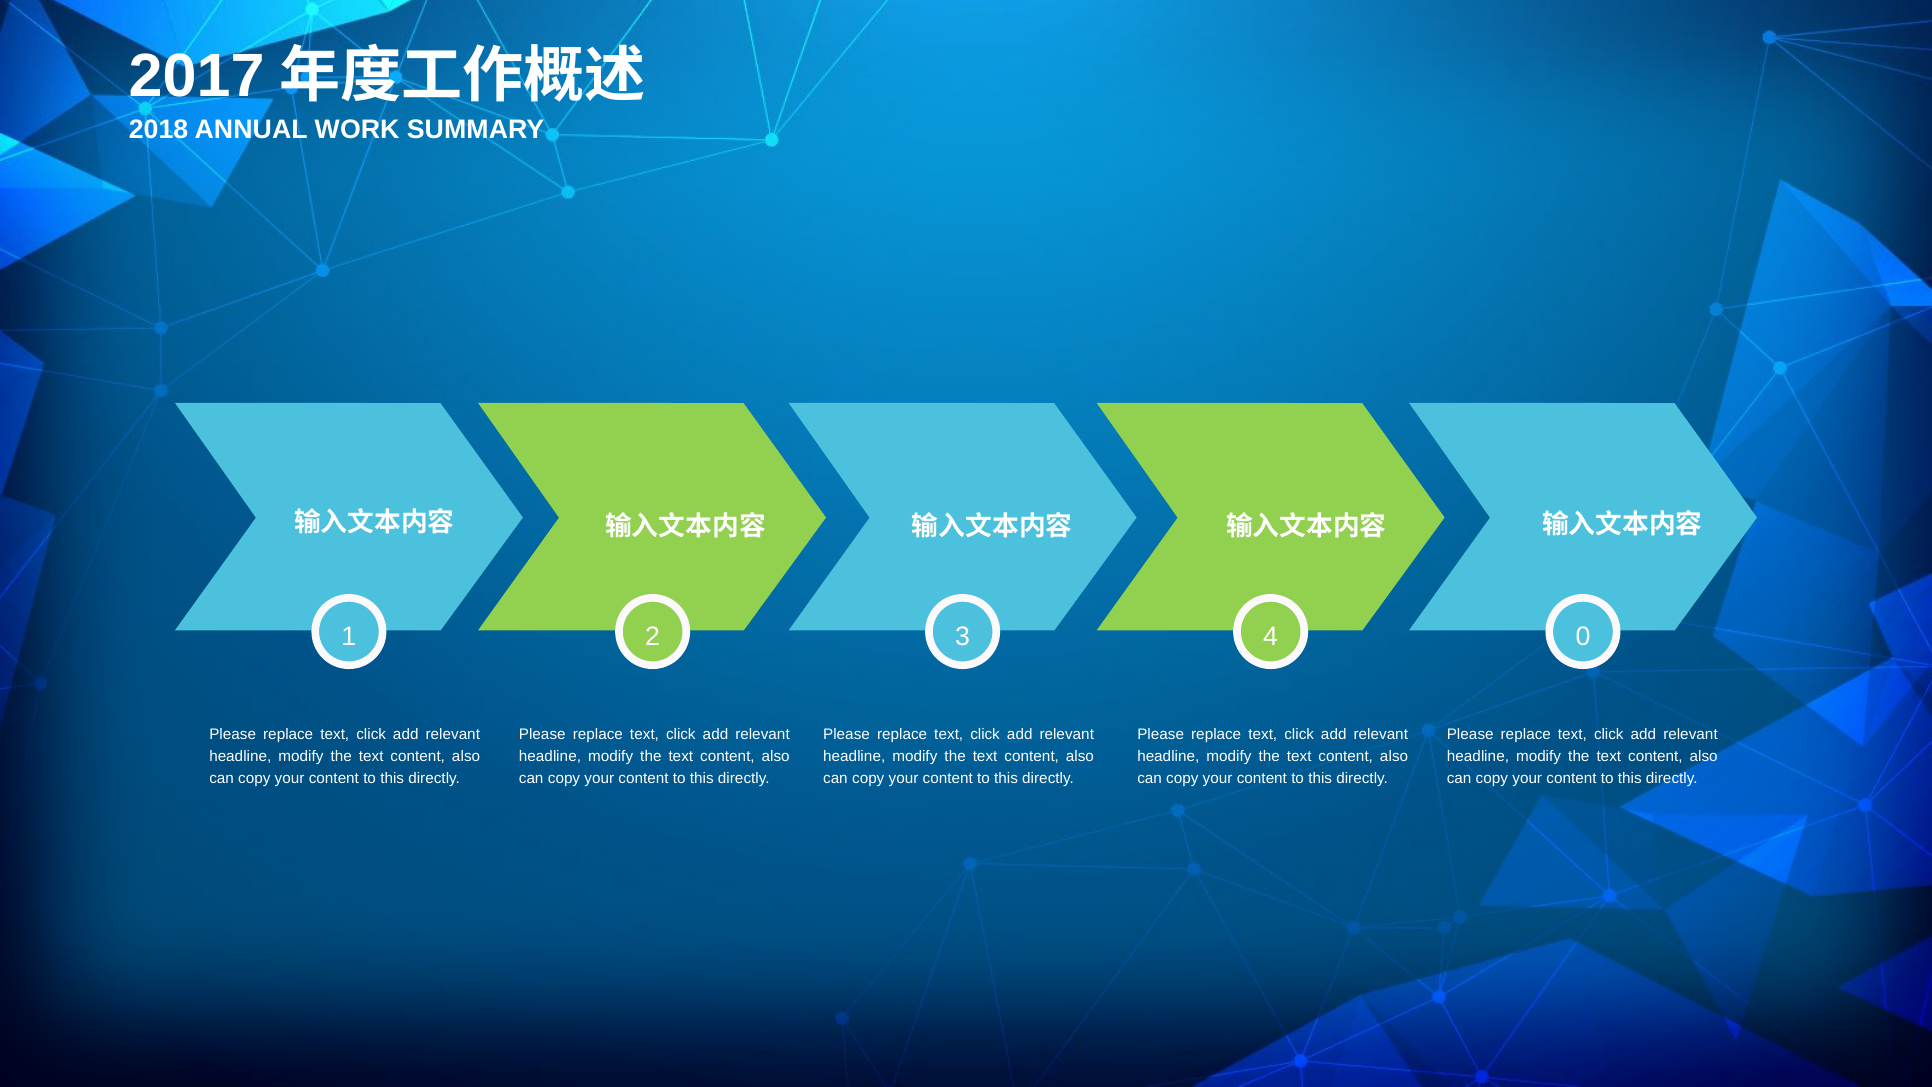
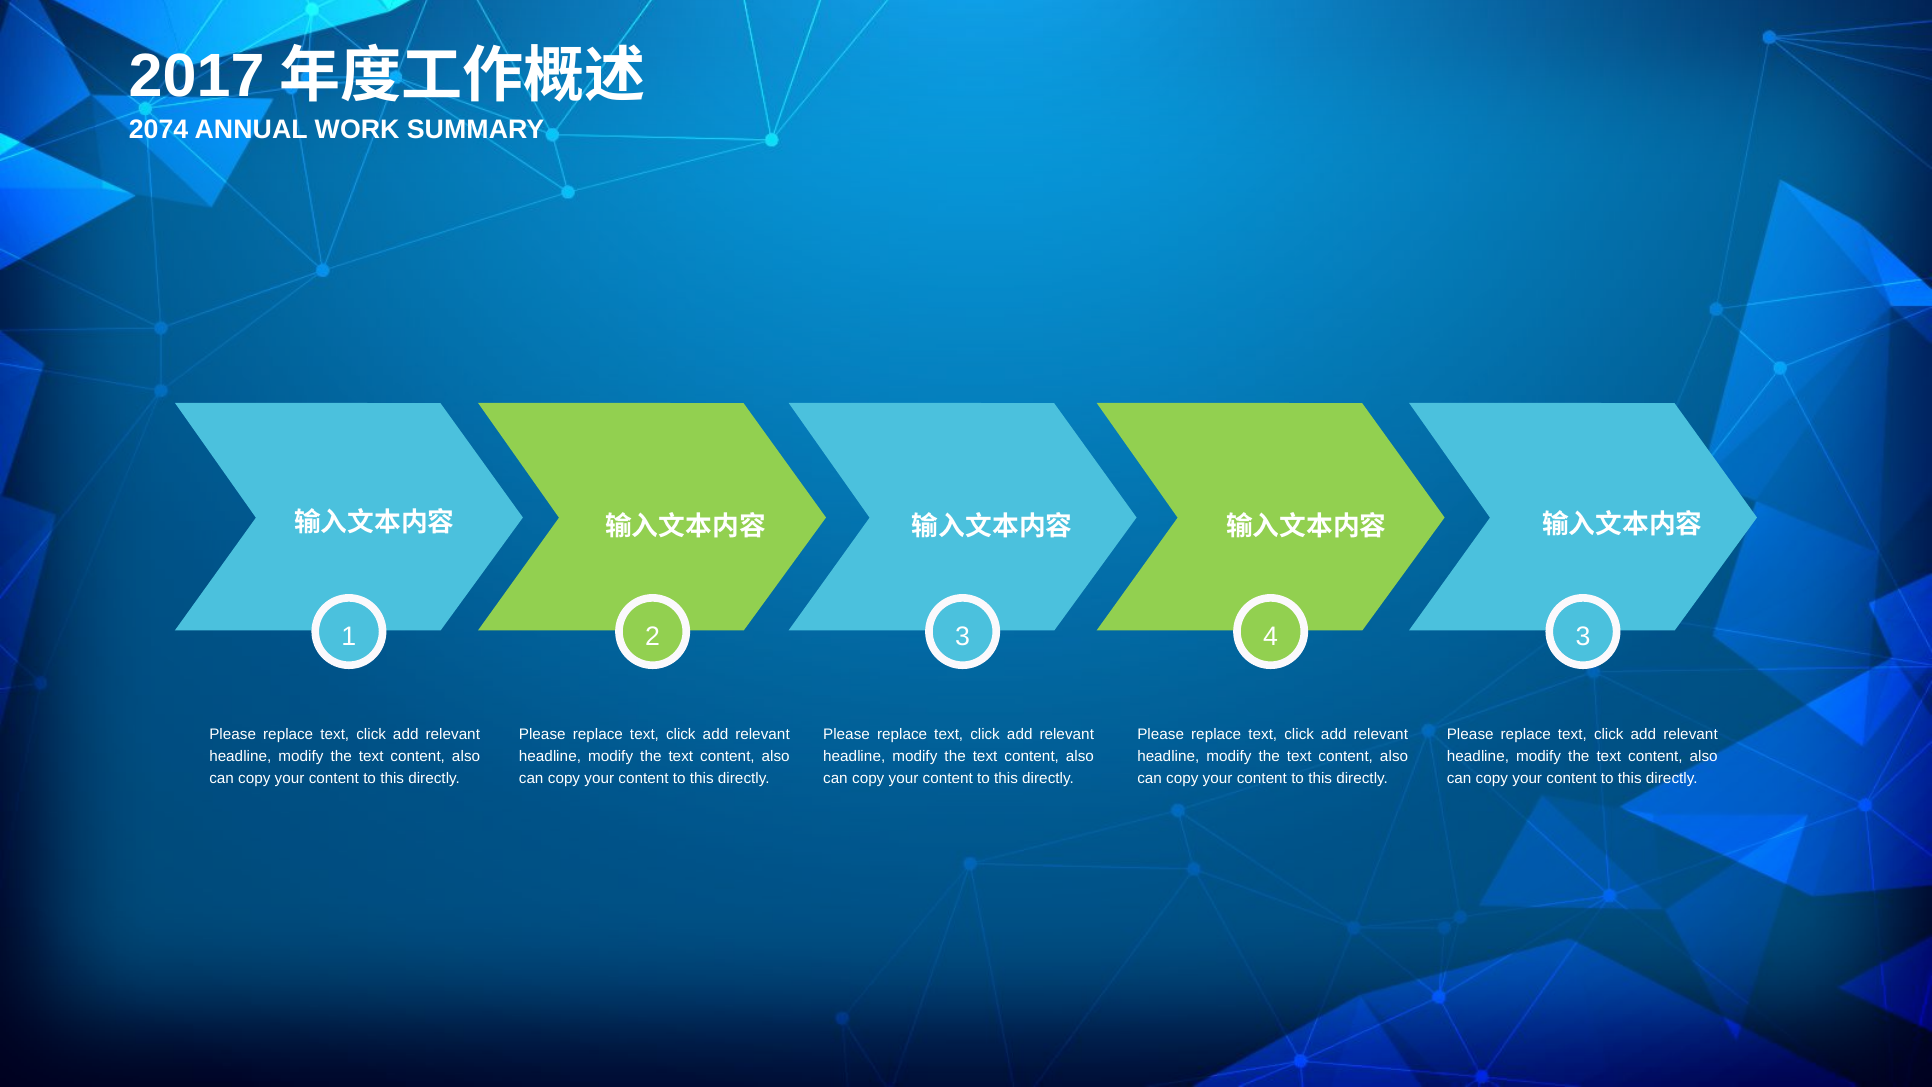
2018: 2018 -> 2074 (159, 130)
4 0: 0 -> 3 (1583, 636)
